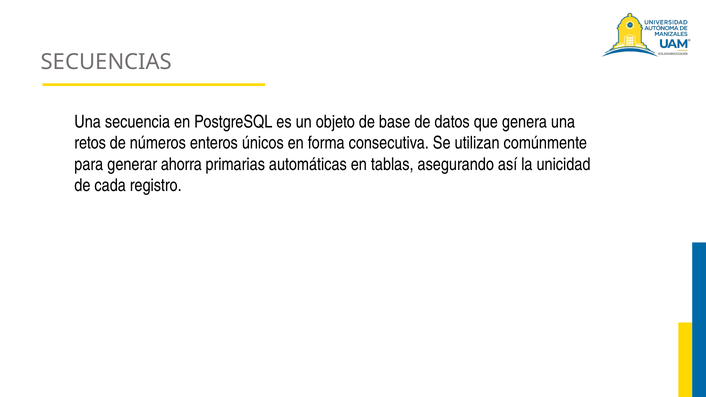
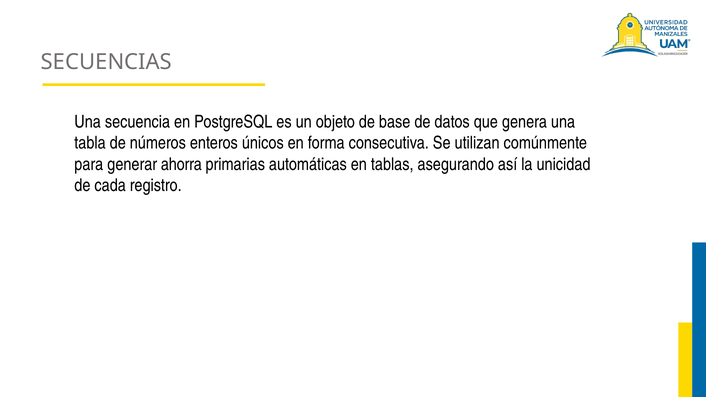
retos: retos -> tabla (90, 143)
